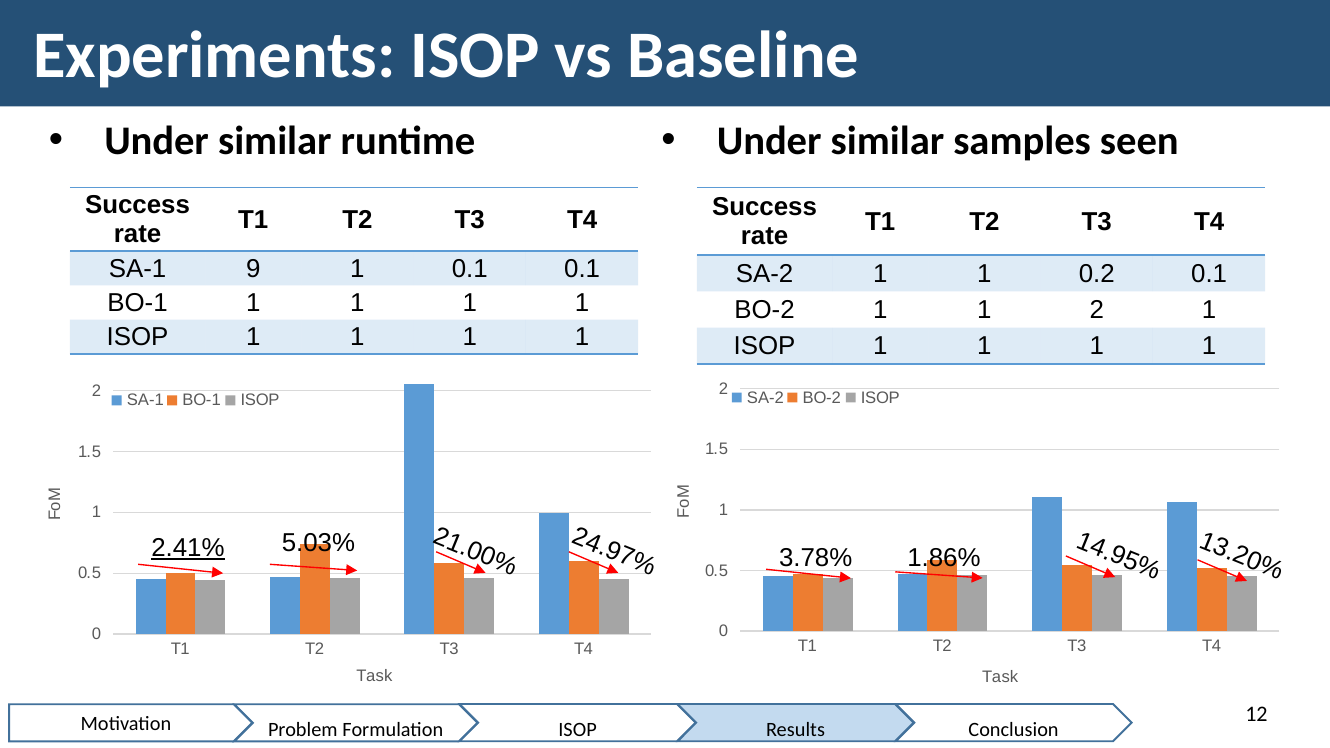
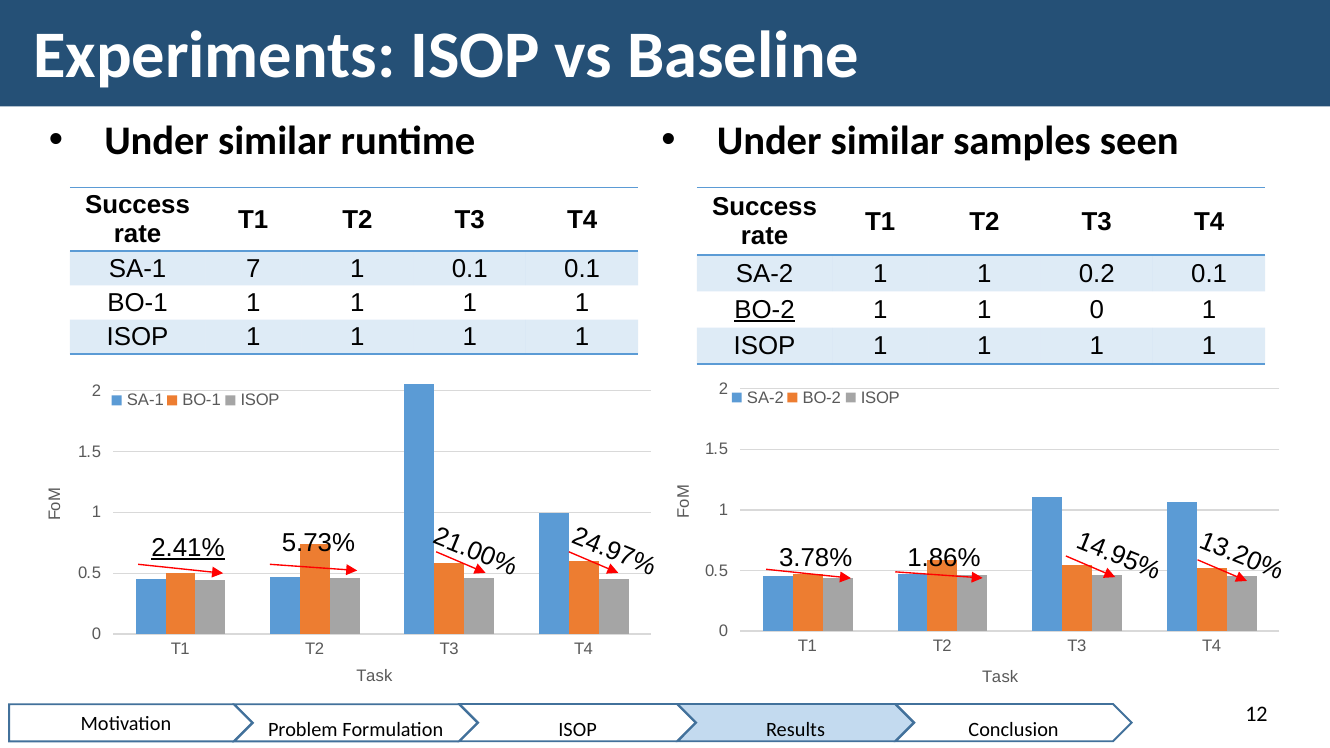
SA-1 9: 9 -> 7 (253, 269)
BO-2 underline: none -> present (765, 310)
1 2: 2 -> 0 (1097, 310)
5.03%: 5.03% -> 5.73% (318, 544)
